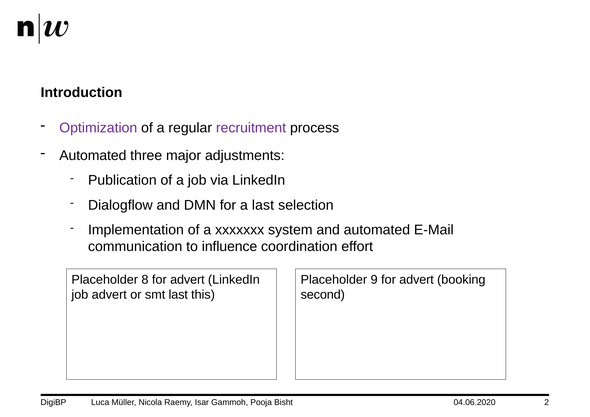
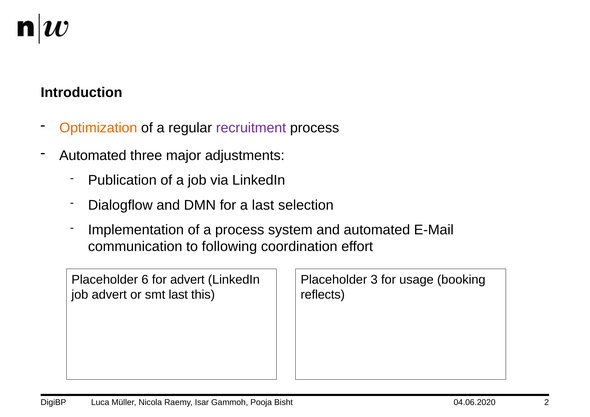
Optimization colour: purple -> orange (98, 128)
a xxxxxxx: xxxxxxx -> process (240, 230)
influence: influence -> following (229, 247)
8: 8 -> 6 (145, 280)
9: 9 -> 3 (374, 280)
advert: advert -> usage (416, 280)
second: second -> reflects (323, 295)
